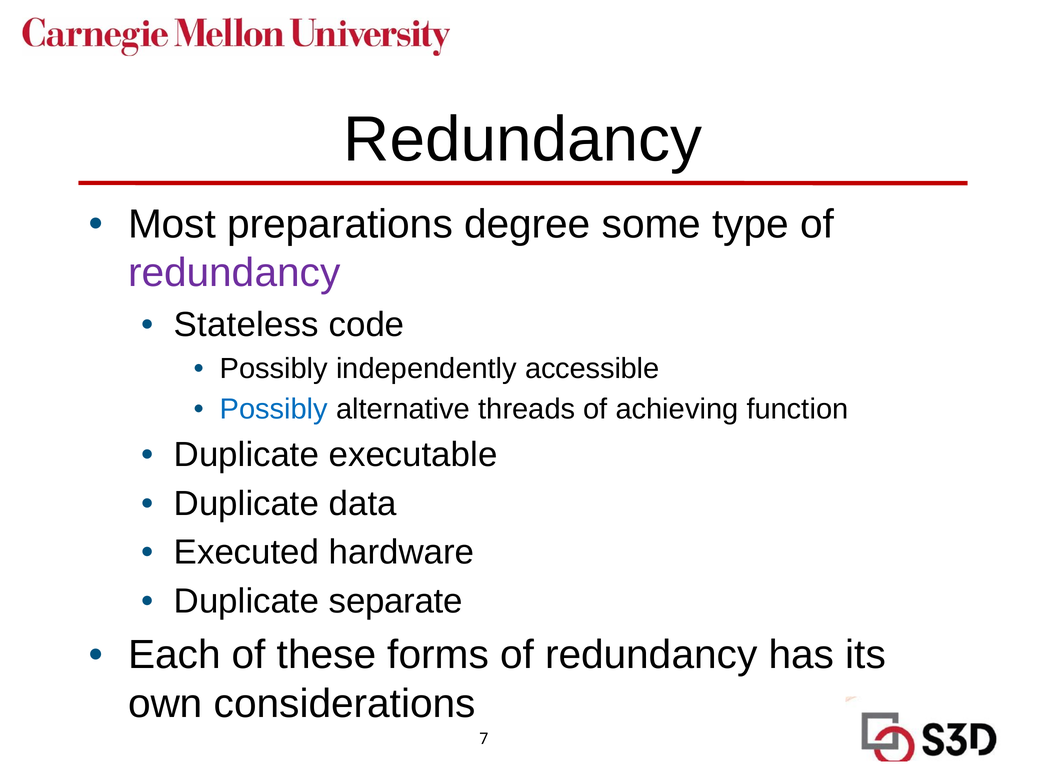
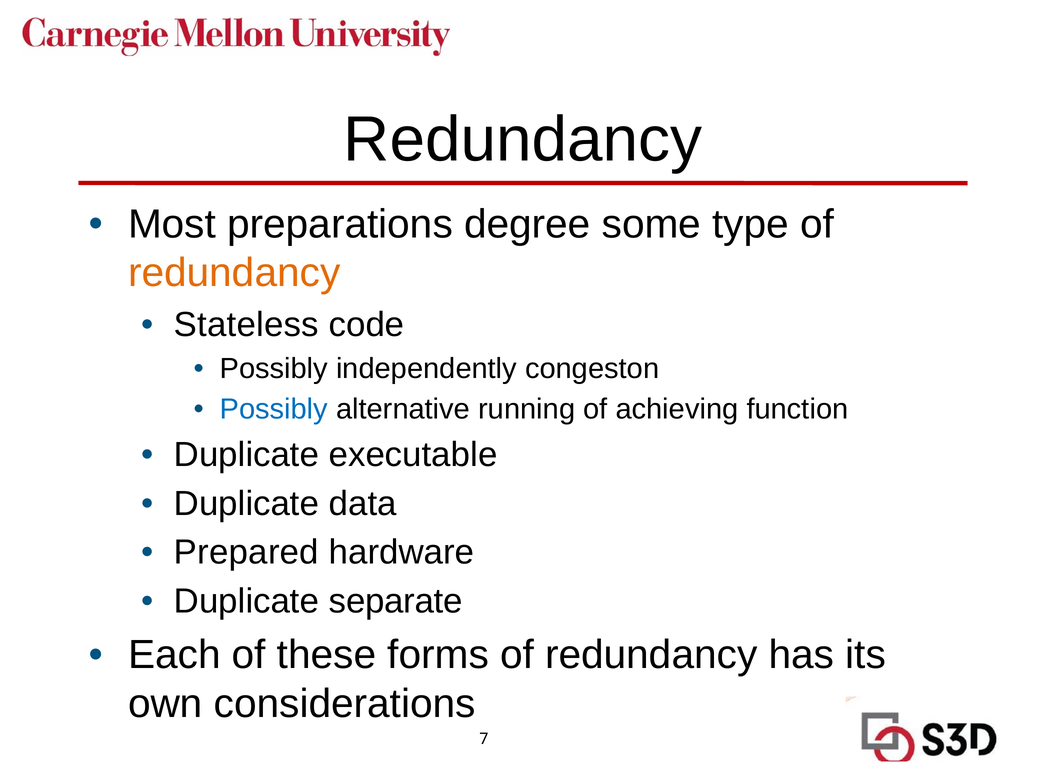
redundancy colour: purple -> orange (234, 273)
accessible: accessible -> congeston (592, 369)
threads: threads -> running (527, 409)
Executed: Executed -> Prepared (246, 553)
